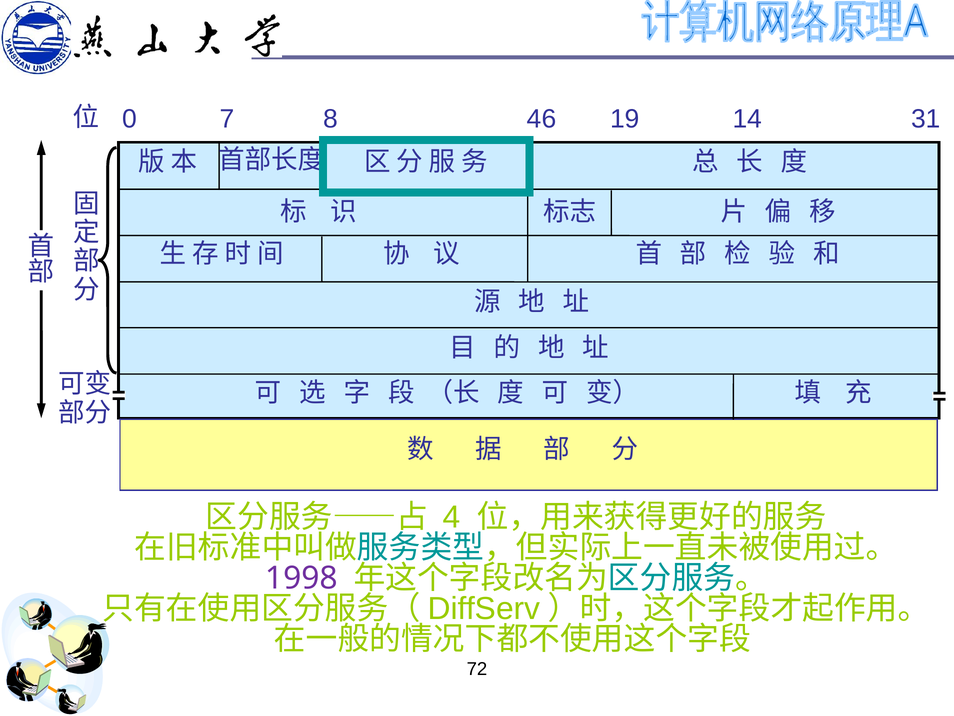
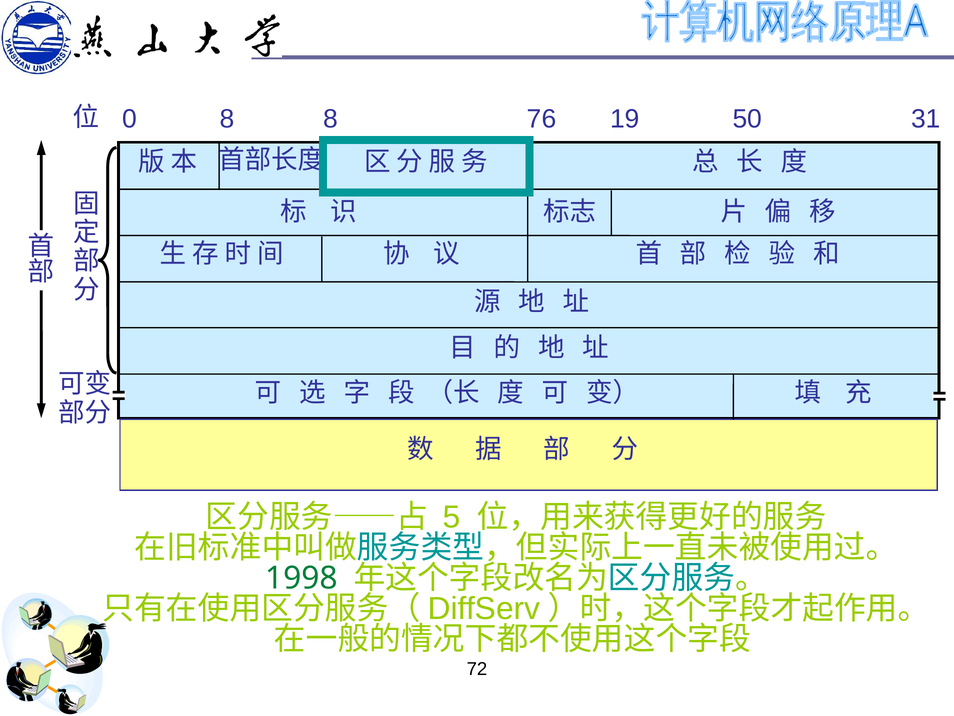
0 7: 7 -> 8 (227, 119)
46: 46 -> 76 (542, 119)
14: 14 -> 50 (747, 119)
4: 4 -> 5 (452, 517)
1998 colour: purple -> green (301, 578)
